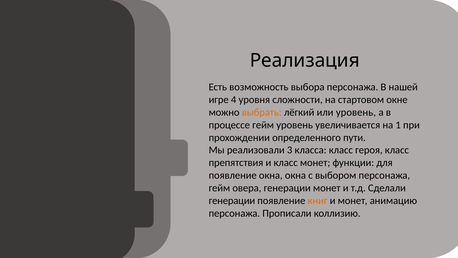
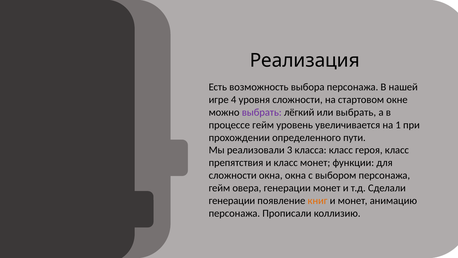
выбрать colour: orange -> purple (262, 112)
или уровень: уровень -> выбрать (356, 112)
появление: появление -> сложности (233, 175)
